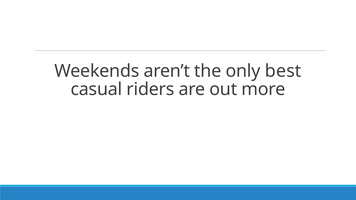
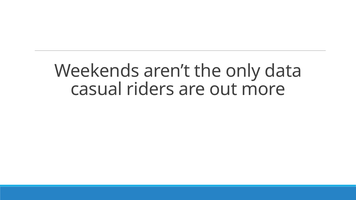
best: best -> data (283, 71)
